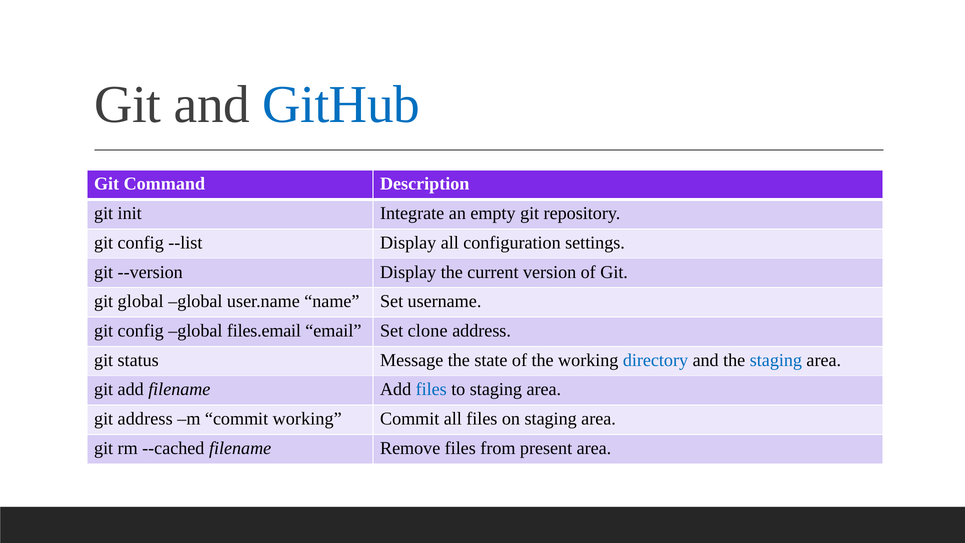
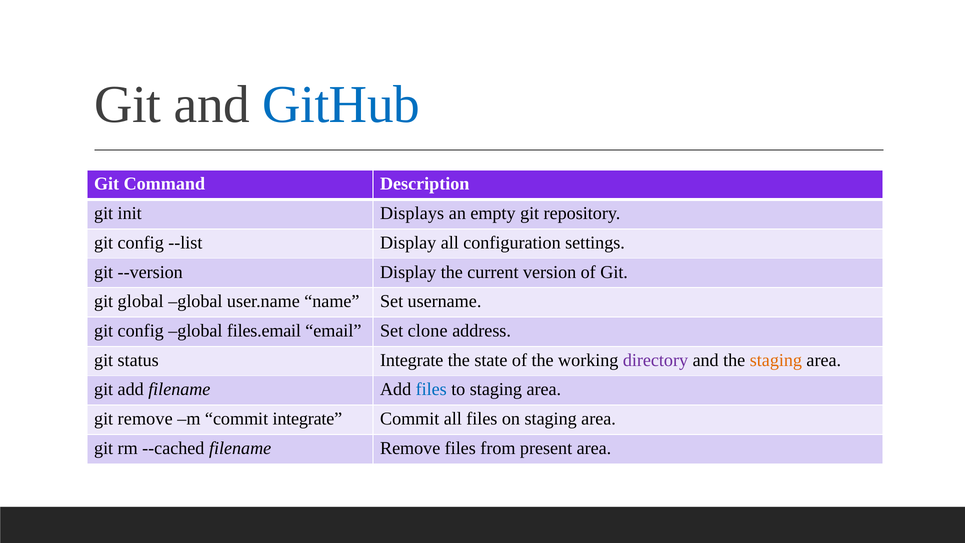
Integrate: Integrate -> Displays (412, 213)
status Message: Message -> Integrate (412, 360)
directory colour: blue -> purple (655, 360)
staging colour: blue -> orange (776, 360)
git address: address -> remove (145, 419)
commit working: working -> integrate (307, 419)
